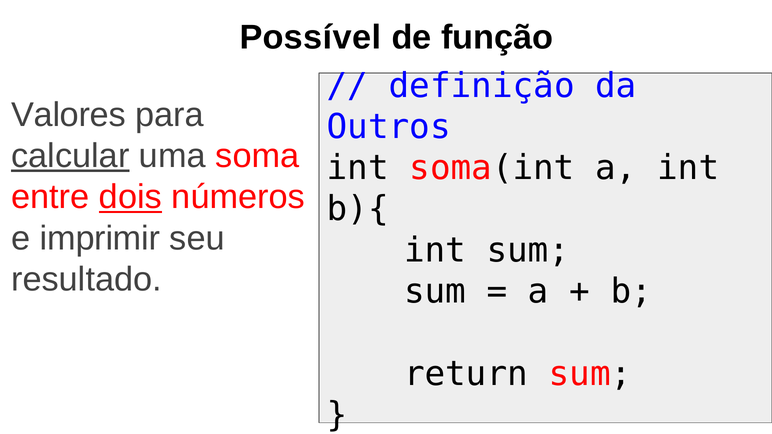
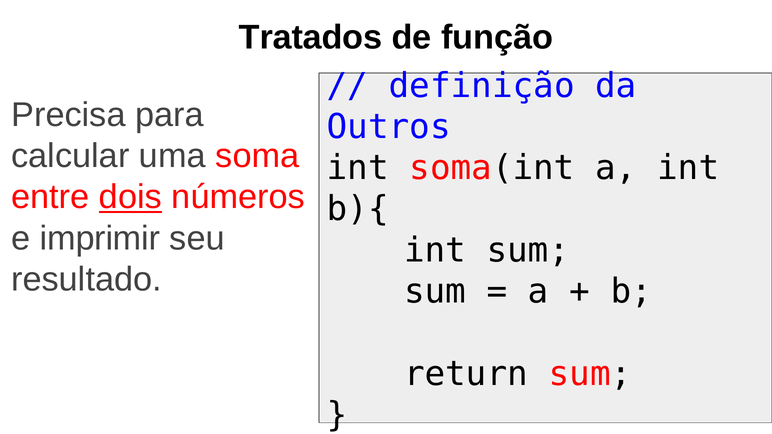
Possível: Possível -> Tratados (311, 38)
Valores: Valores -> Precisa (68, 115)
calcular underline: present -> none (70, 156)
